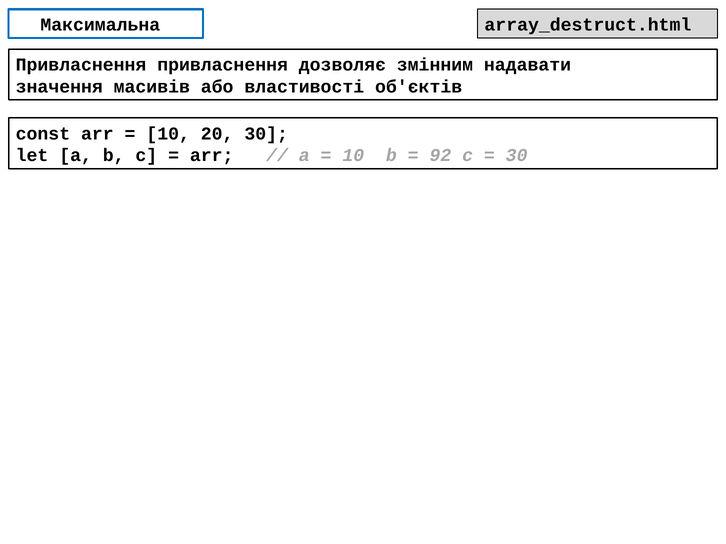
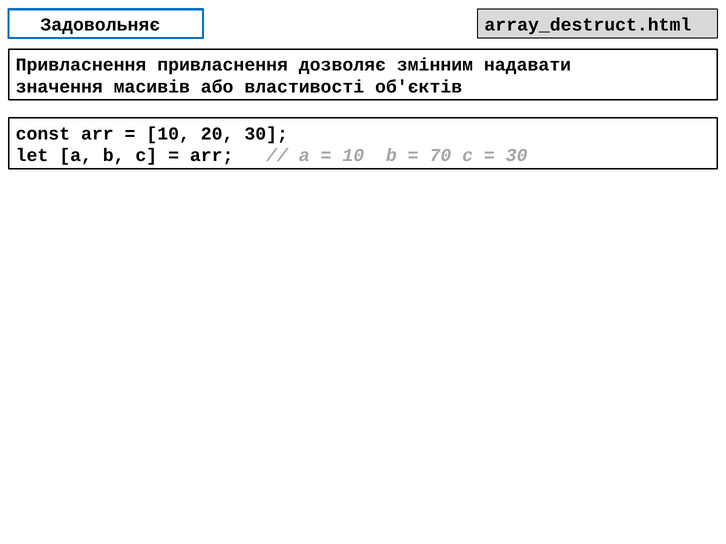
Максимальна: Максимальна -> Задовольняє (100, 25)
92: 92 -> 70 (440, 156)
